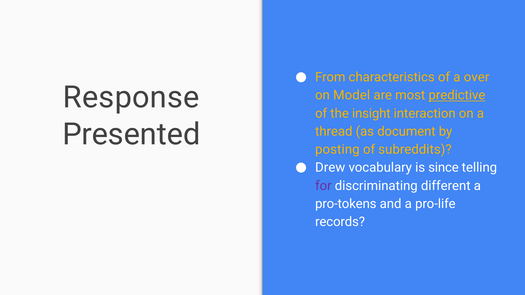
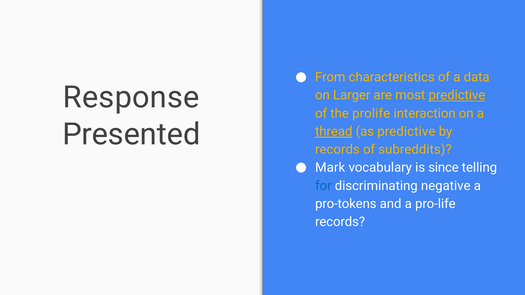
over: over -> data (477, 77)
Model: Model -> Larger (352, 95)
insight: insight -> prolife (371, 114)
thread underline: none -> present (334, 132)
as document: document -> predictive (406, 132)
posting: posting -> records (337, 150)
Drew: Drew -> Mark (330, 168)
for colour: purple -> blue (323, 186)
different: different -> negative (446, 186)
